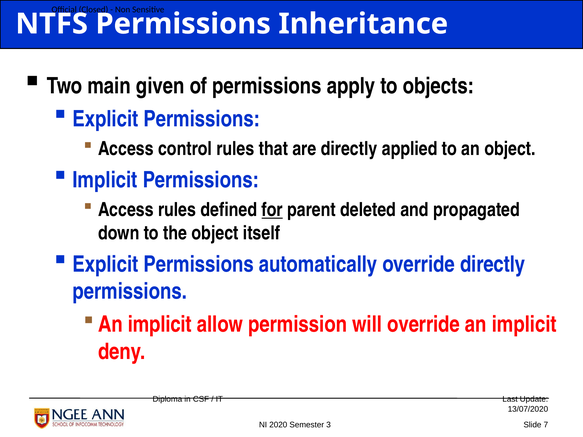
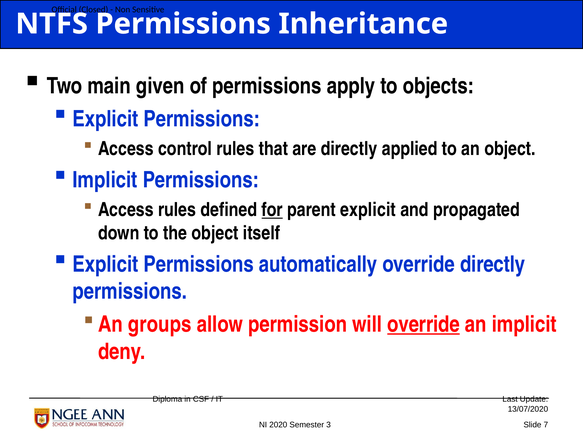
parent deleted: deleted -> explicit (368, 210)
implicit: implicit -> groups (160, 325)
override underline: none -> present (424, 325)
